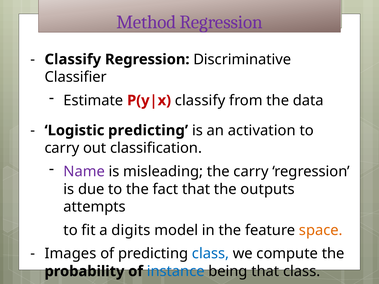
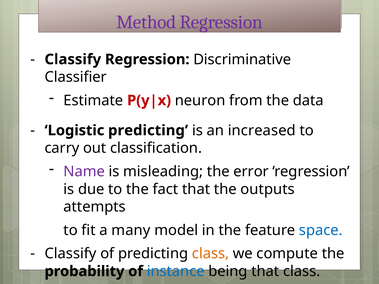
classify: classify -> neuron (200, 101)
activation: activation -> increased (262, 131)
the carry: carry -> error (251, 172)
digits: digits -> many (131, 230)
space colour: orange -> blue (321, 230)
Images: Images -> Classify (71, 254)
class colour: blue -> orange (211, 254)
